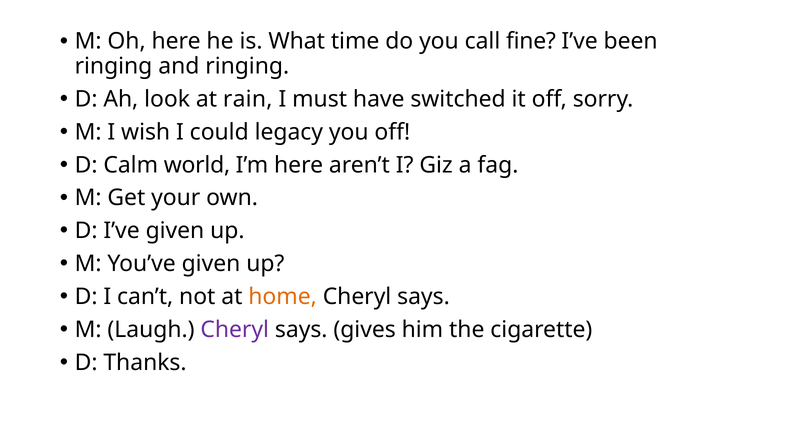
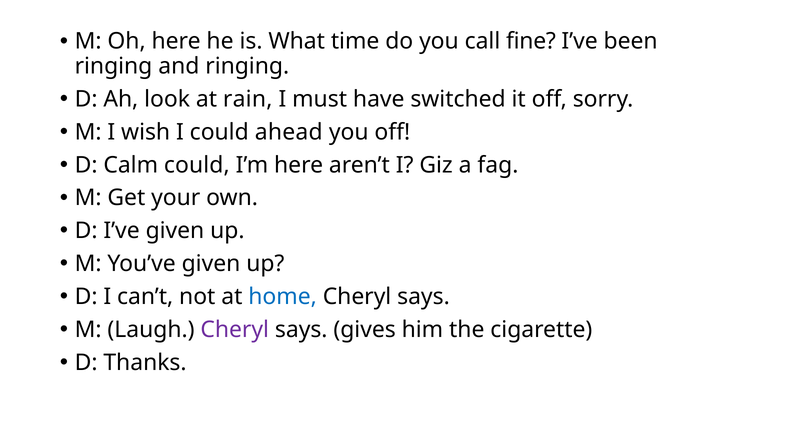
legacy: legacy -> ahead (289, 132)
Calm world: world -> could (197, 165)
home colour: orange -> blue (283, 297)
